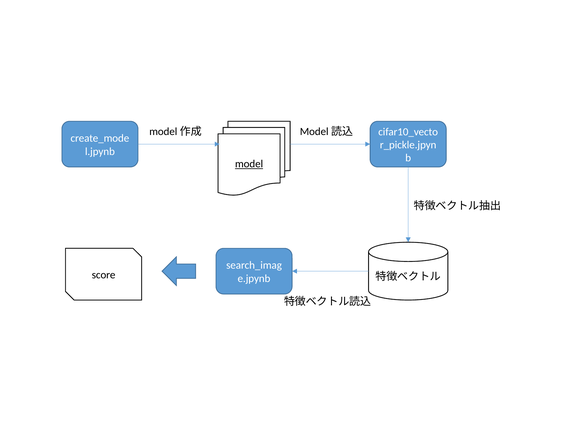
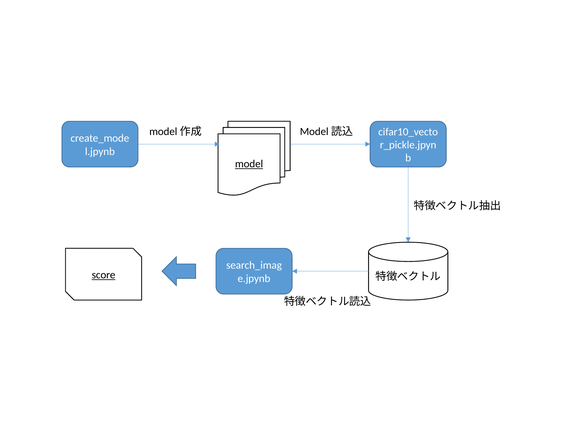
score underline: none -> present (104, 275)
